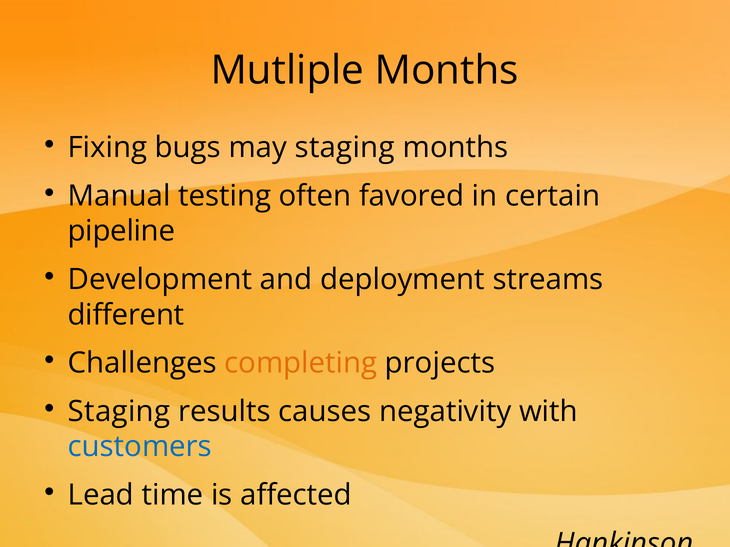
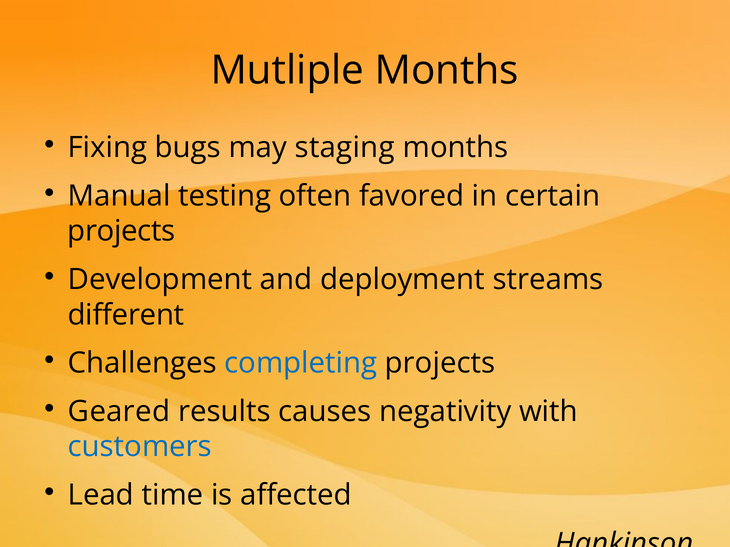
pipeline: pipeline -> projects (121, 231)
completing colour: orange -> blue (301, 363)
Staging: Staging -> Geared (119, 412)
